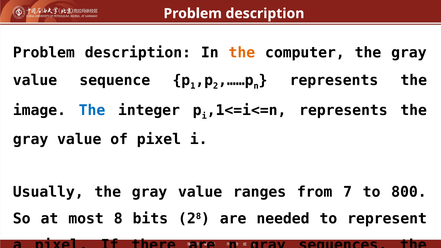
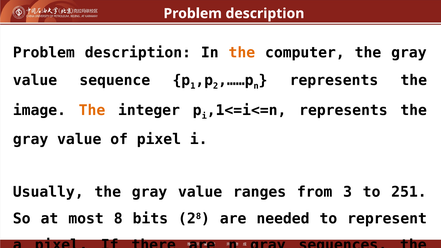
The colour: blue -> orange (92, 110)
7: 7 -> 3 (348, 192)
800: 800 -> 251 (409, 192)
